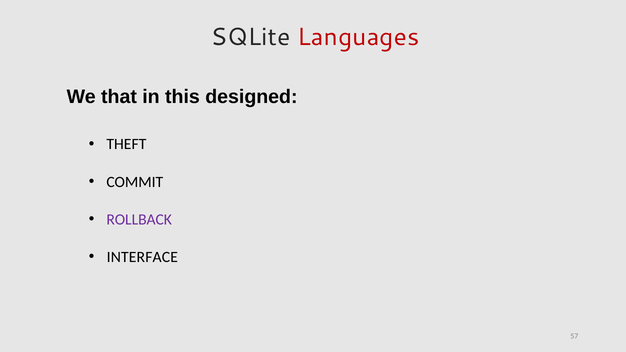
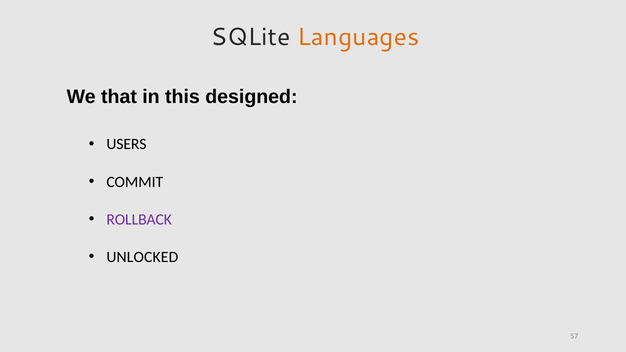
Languages colour: red -> orange (358, 37)
THEFT: THEFT -> USERS (126, 144)
INTERFACE: INTERFACE -> UNLOCKED (142, 257)
